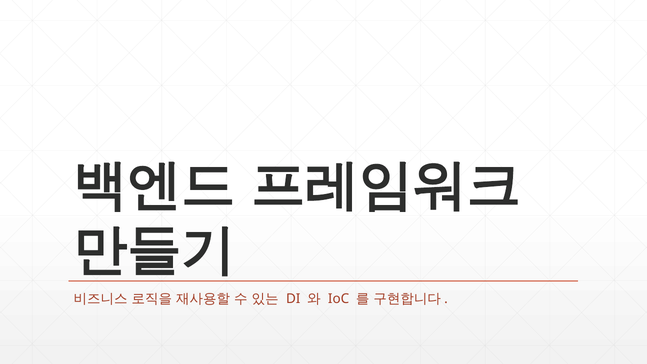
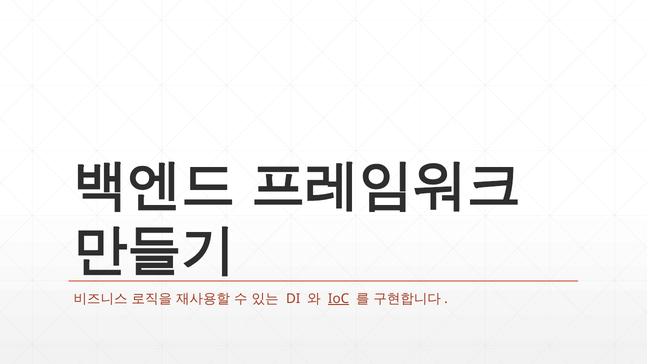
IoC underline: none -> present (339, 299)
